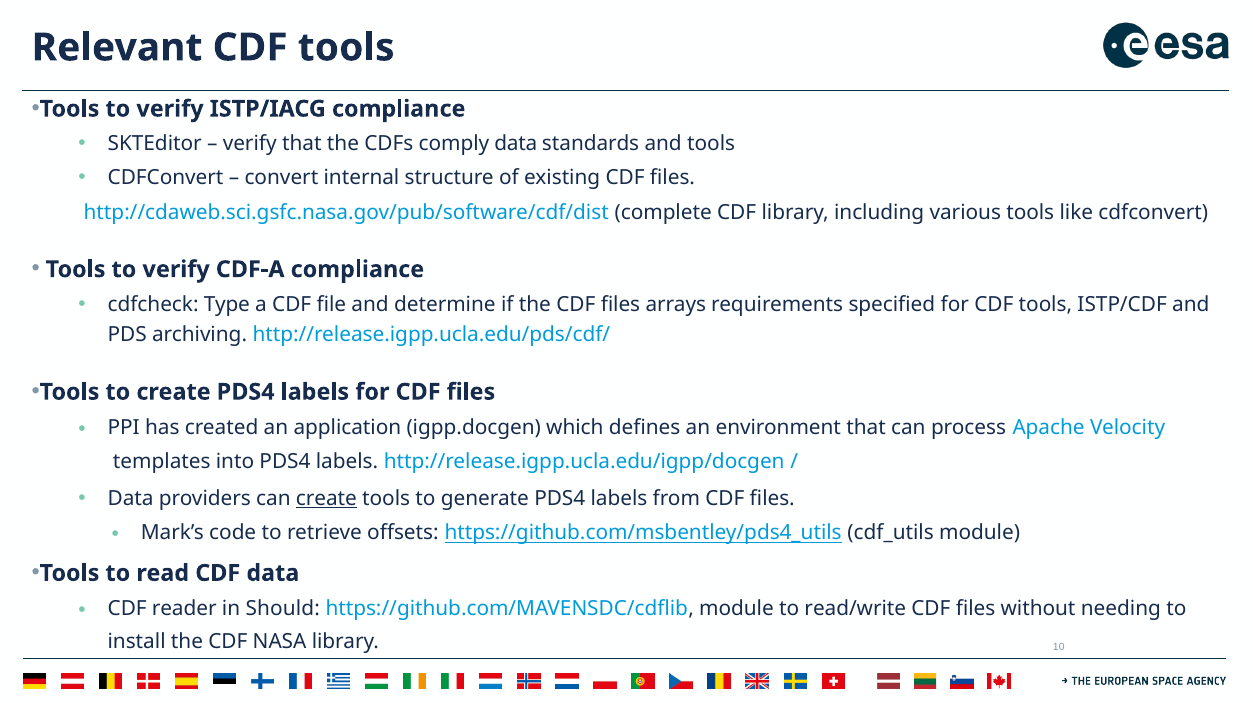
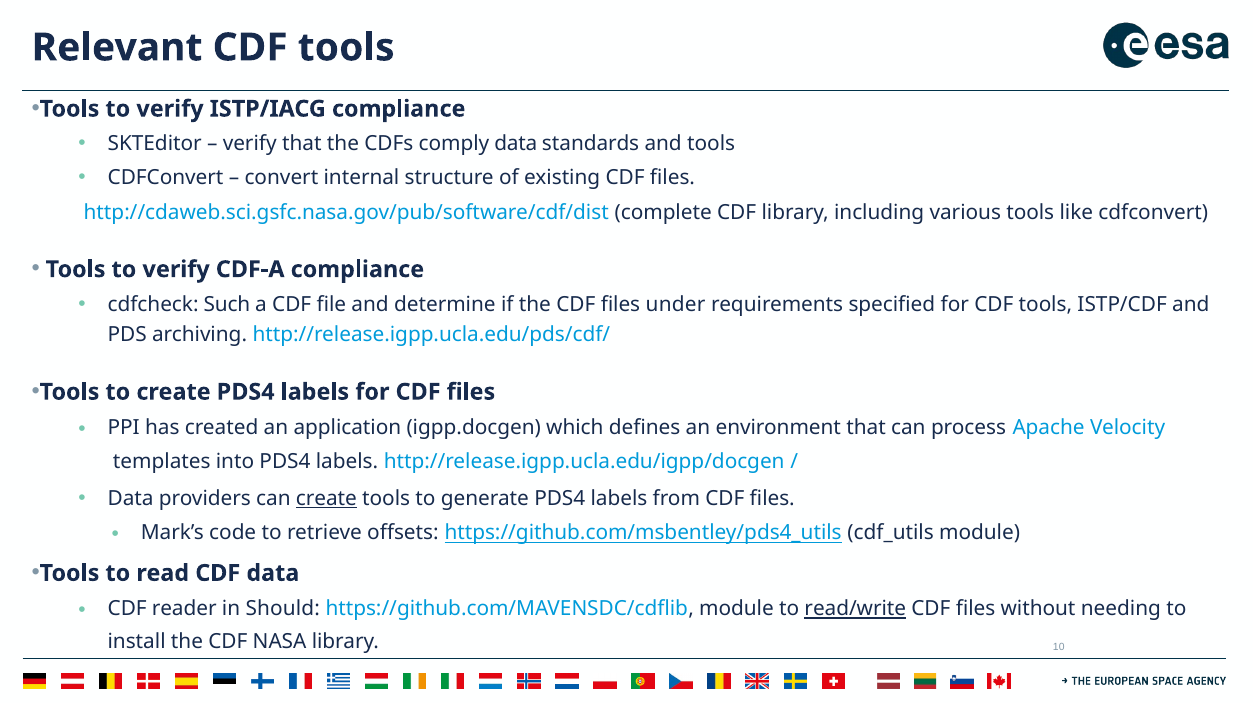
Type: Type -> Such (227, 305)
arrays: arrays -> under (676, 305)
read/write underline: none -> present (855, 609)
